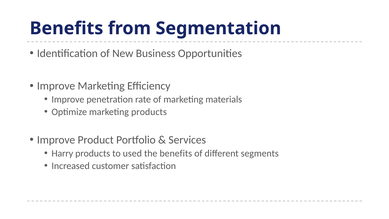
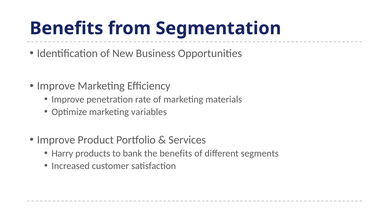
marketing products: products -> variables (149, 112)
used: used -> bank (132, 153)
